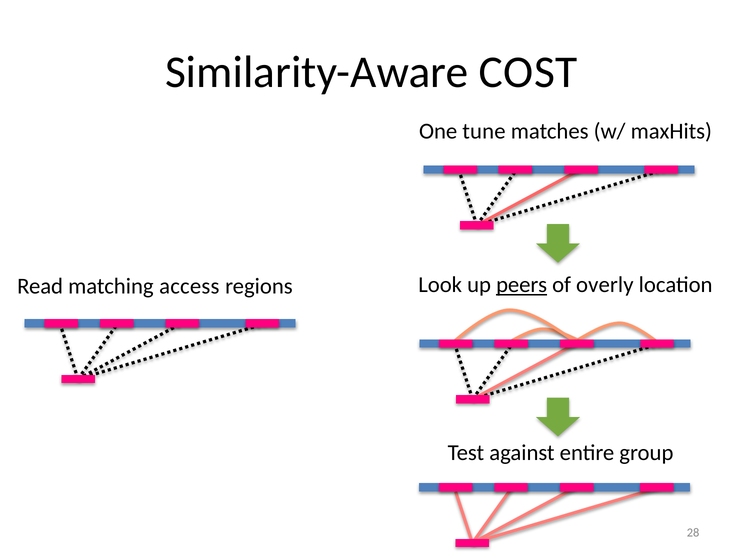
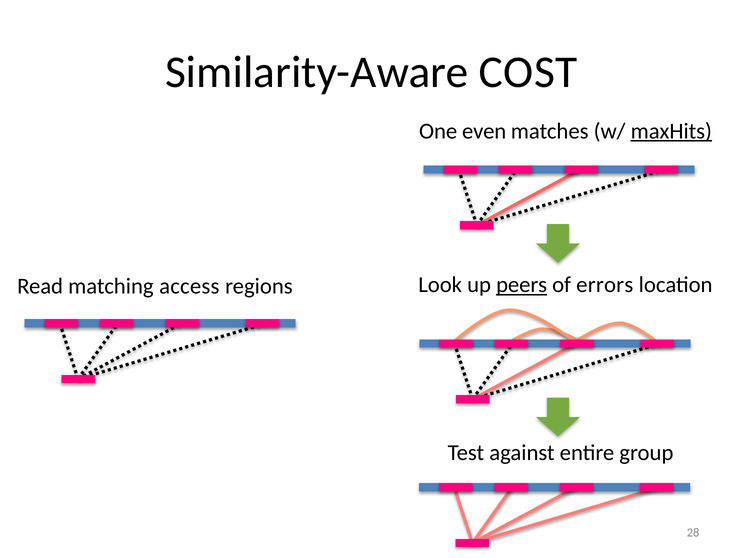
tune: tune -> even (484, 131)
maxHits underline: none -> present (671, 131)
overly: overly -> errors (605, 285)
